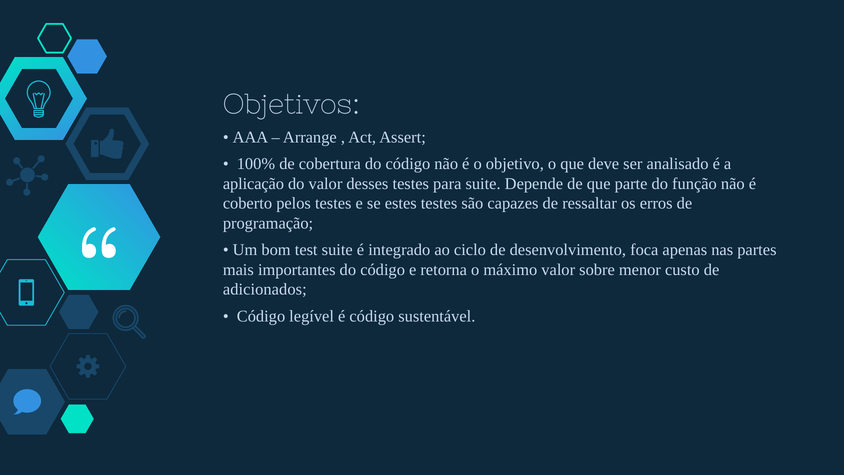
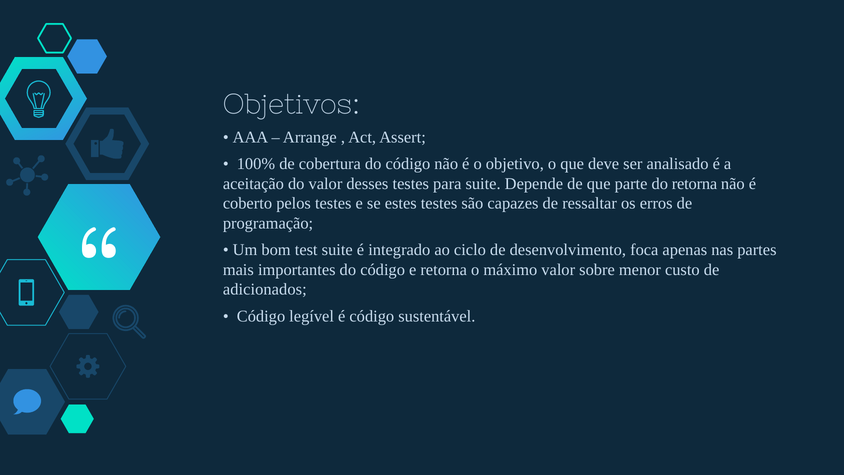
aplicação: aplicação -> aceitação (253, 184)
do função: função -> retorna (695, 184)
